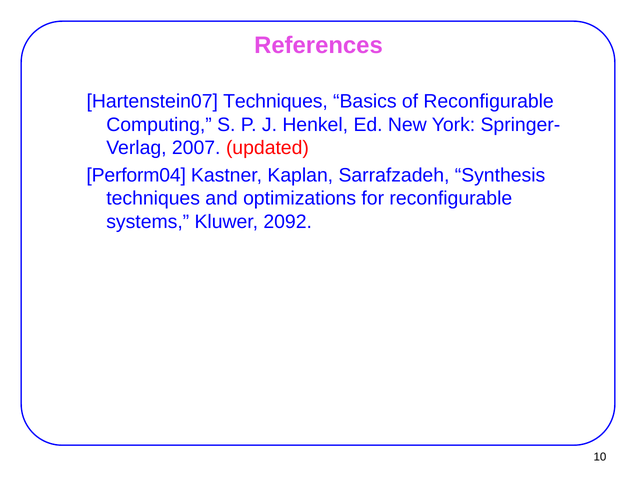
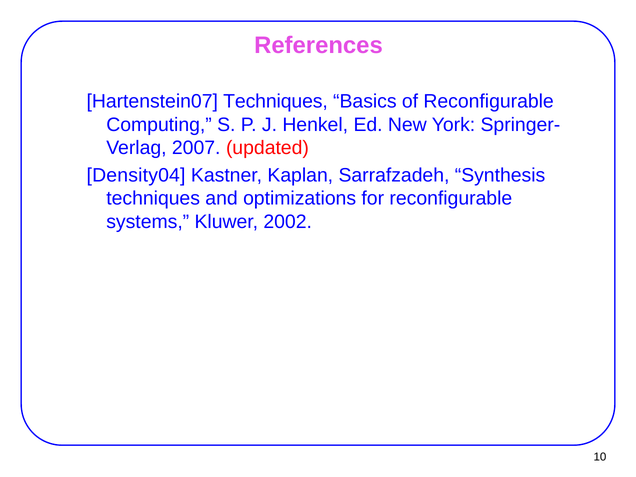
Perform04: Perform04 -> Density04 (136, 175)
2092: 2092 -> 2002 (288, 222)
